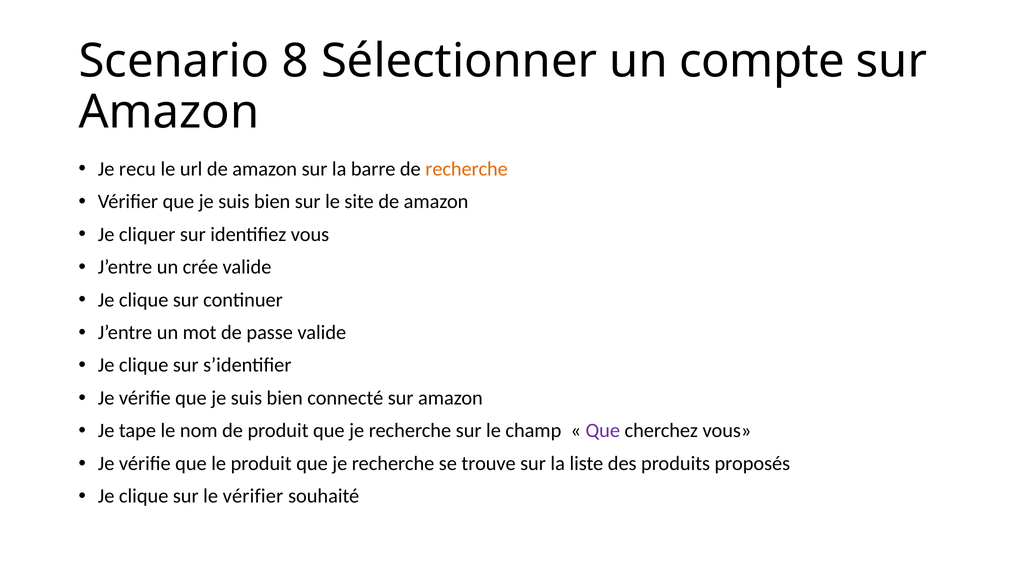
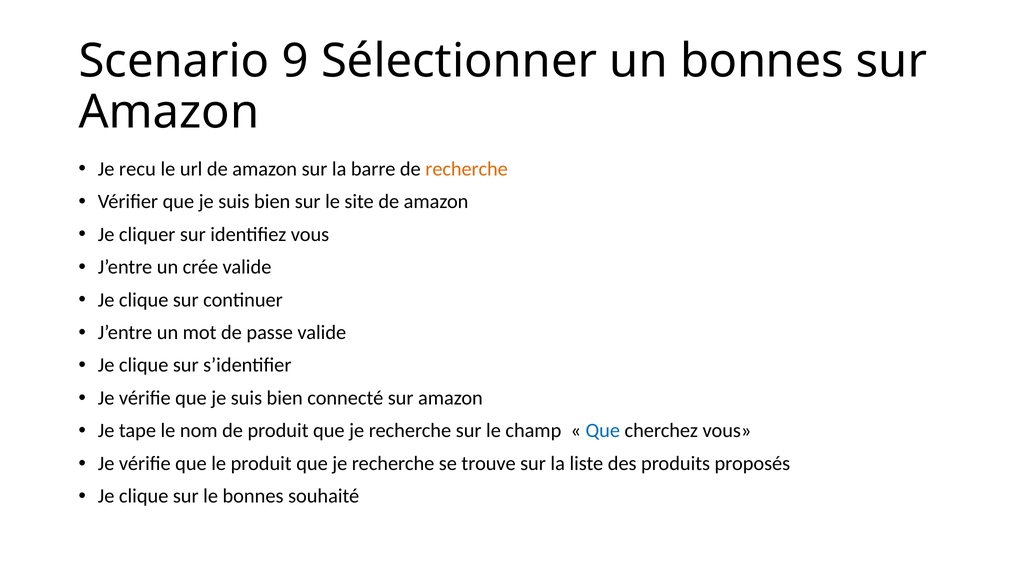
8: 8 -> 9 (295, 61)
un compte: compte -> bonnes (762, 61)
Que colour: purple -> blue (603, 431)
le vérifier: vérifier -> bonnes (253, 497)
